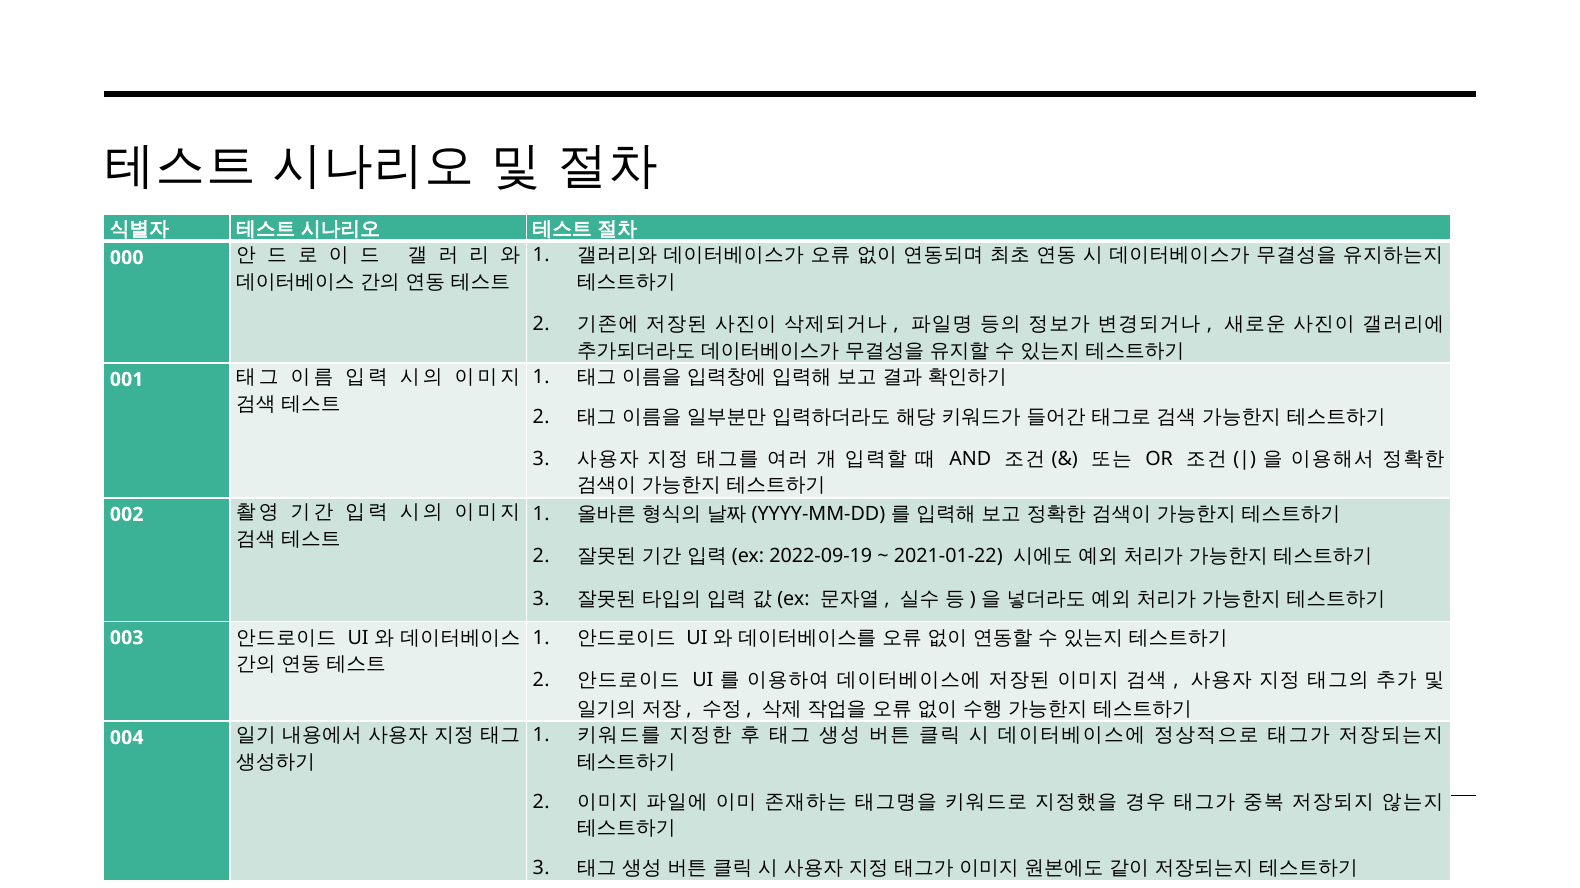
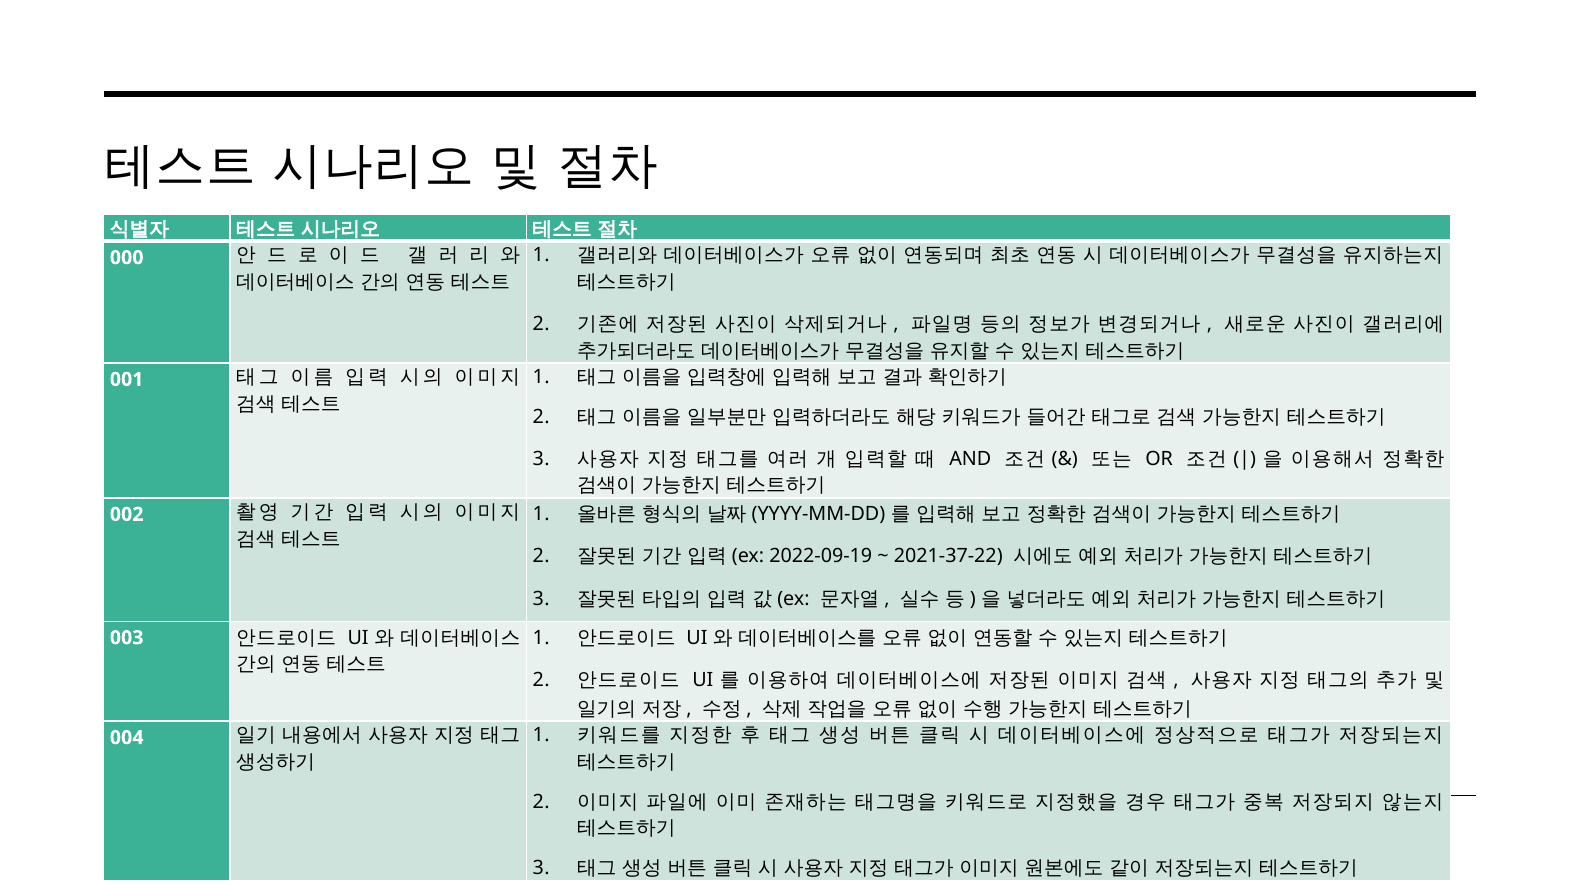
2021-01-22: 2021-01-22 -> 2021-37-22 (948, 557)
